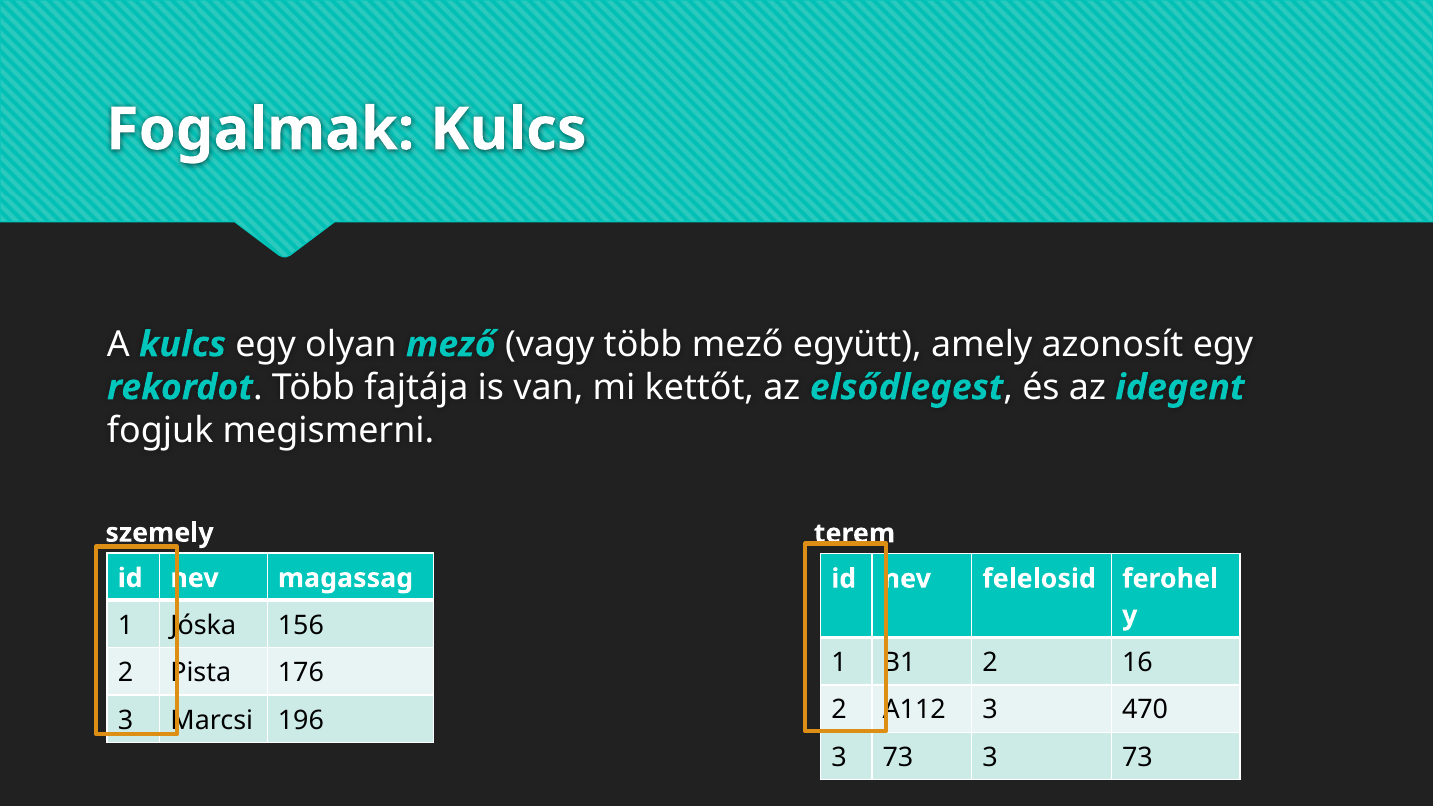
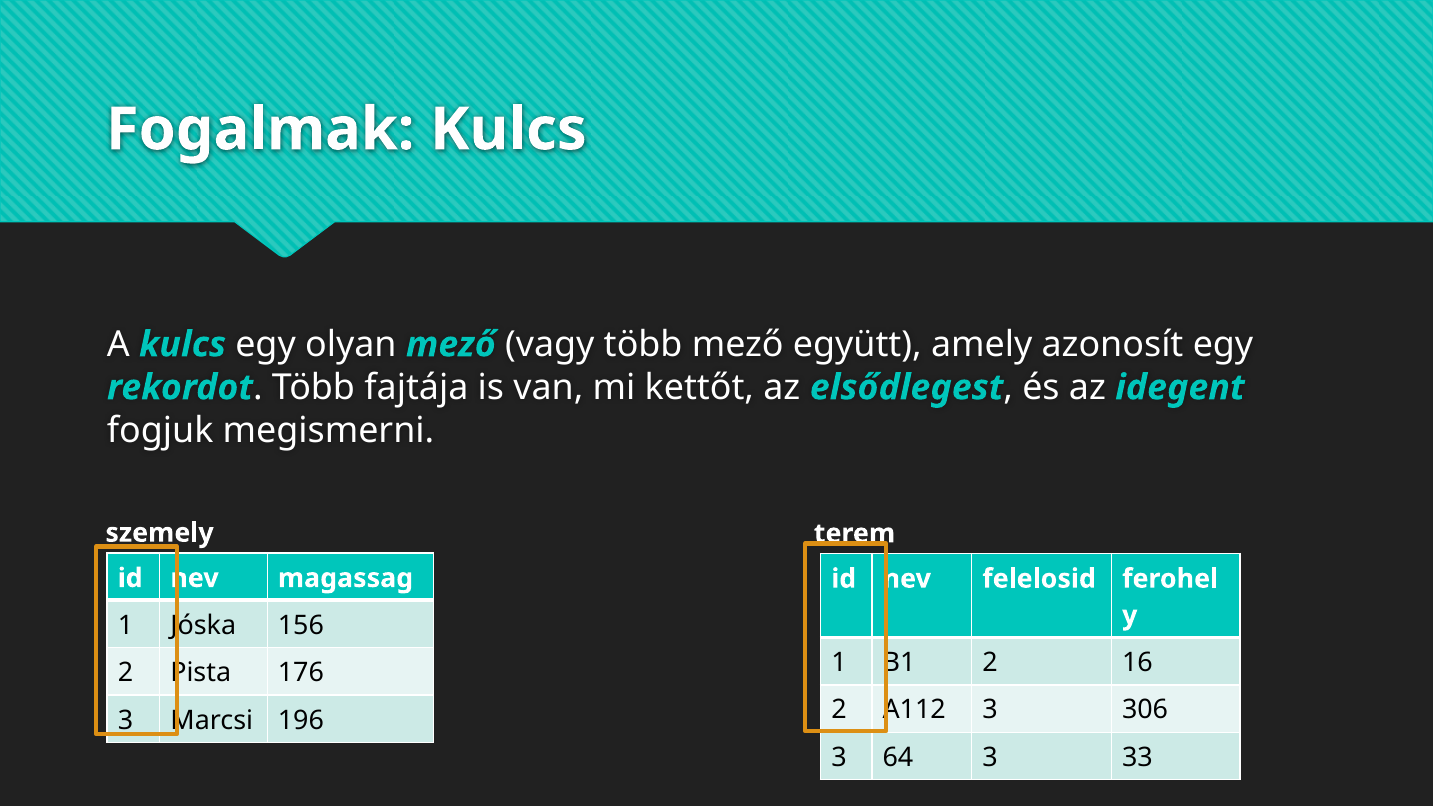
470: 470 -> 306 (1145, 710)
73: 73 -> 64 (898, 757)
73: 73 -> 33 (1137, 757)
